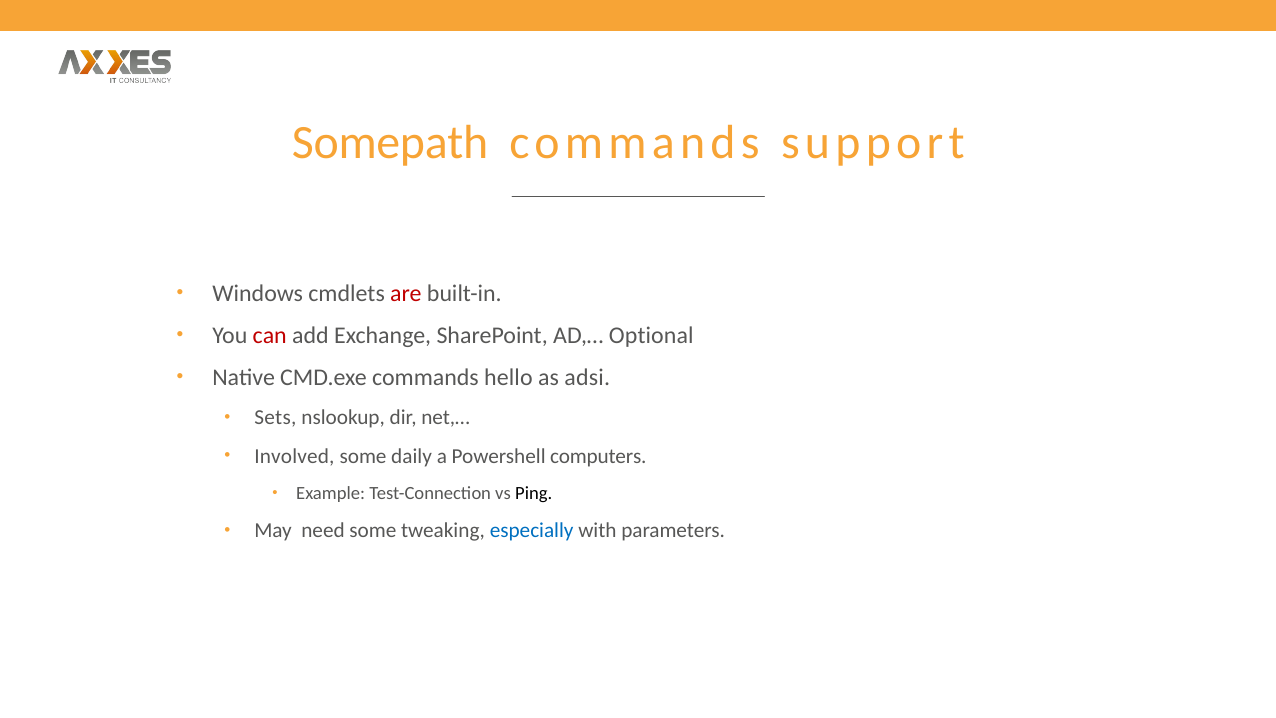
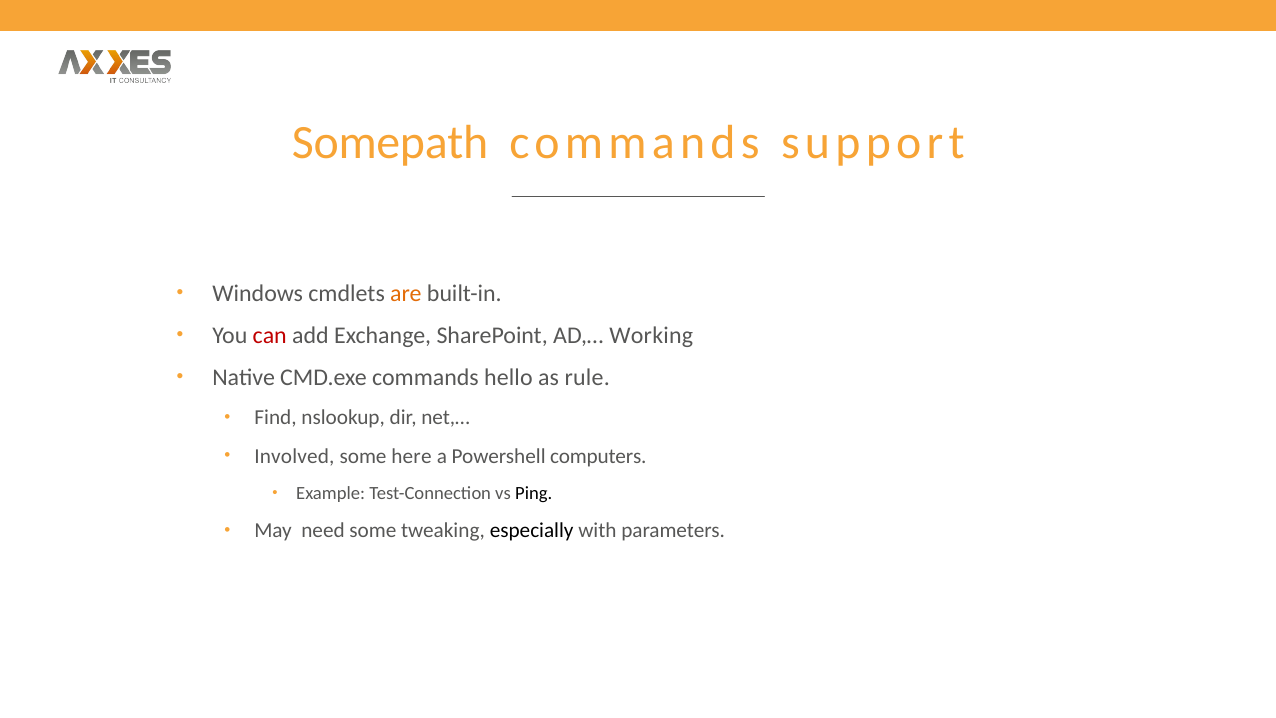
are colour: red -> orange (406, 293)
Optional: Optional -> Working (651, 335)
adsi: adsi -> rule (587, 377)
Sets: Sets -> Find (276, 418)
daily: daily -> here (411, 456)
especially colour: blue -> black (532, 531)
